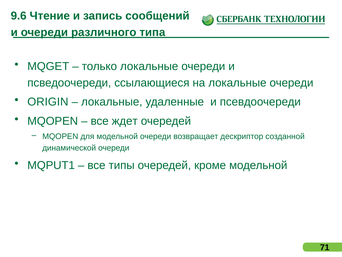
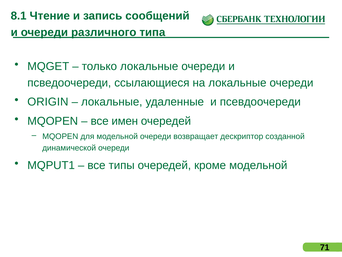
9.6: 9.6 -> 8.1 (19, 16)
ждет: ждет -> имен (125, 121)
